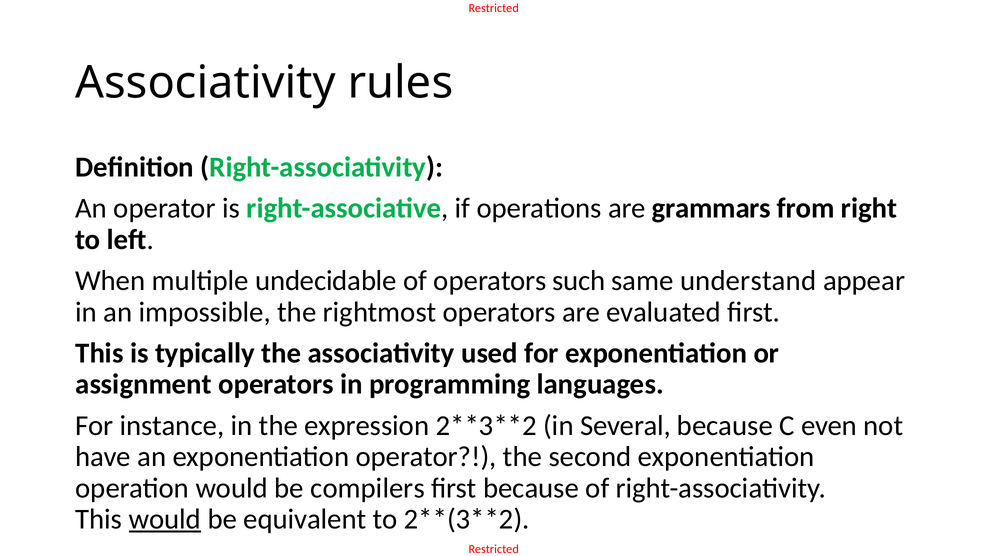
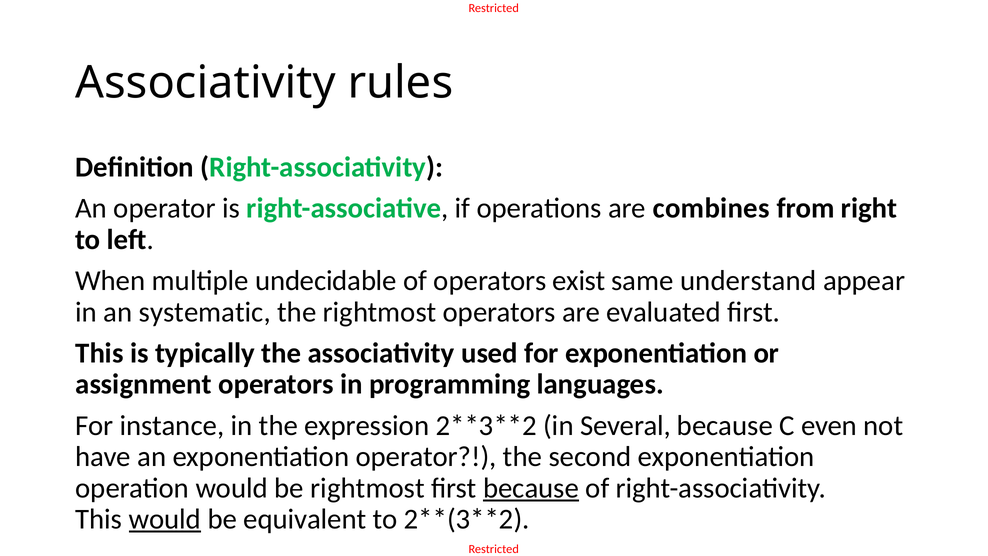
grammars: grammars -> combines (711, 208)
such: such -> exist (579, 281)
impossible: impossible -> systematic (205, 312)
be compilers: compilers -> rightmost (368, 488)
because underline: none -> present (531, 488)
